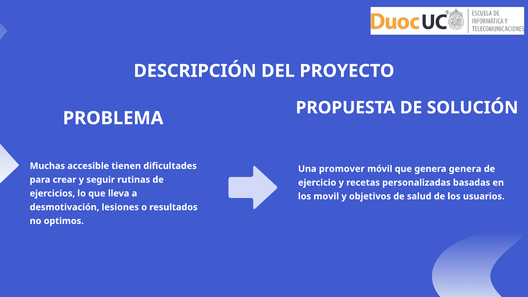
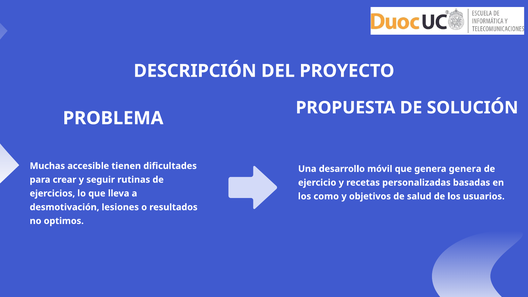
promover: promover -> desarrollo (342, 169)
movil: movil -> como (326, 196)
